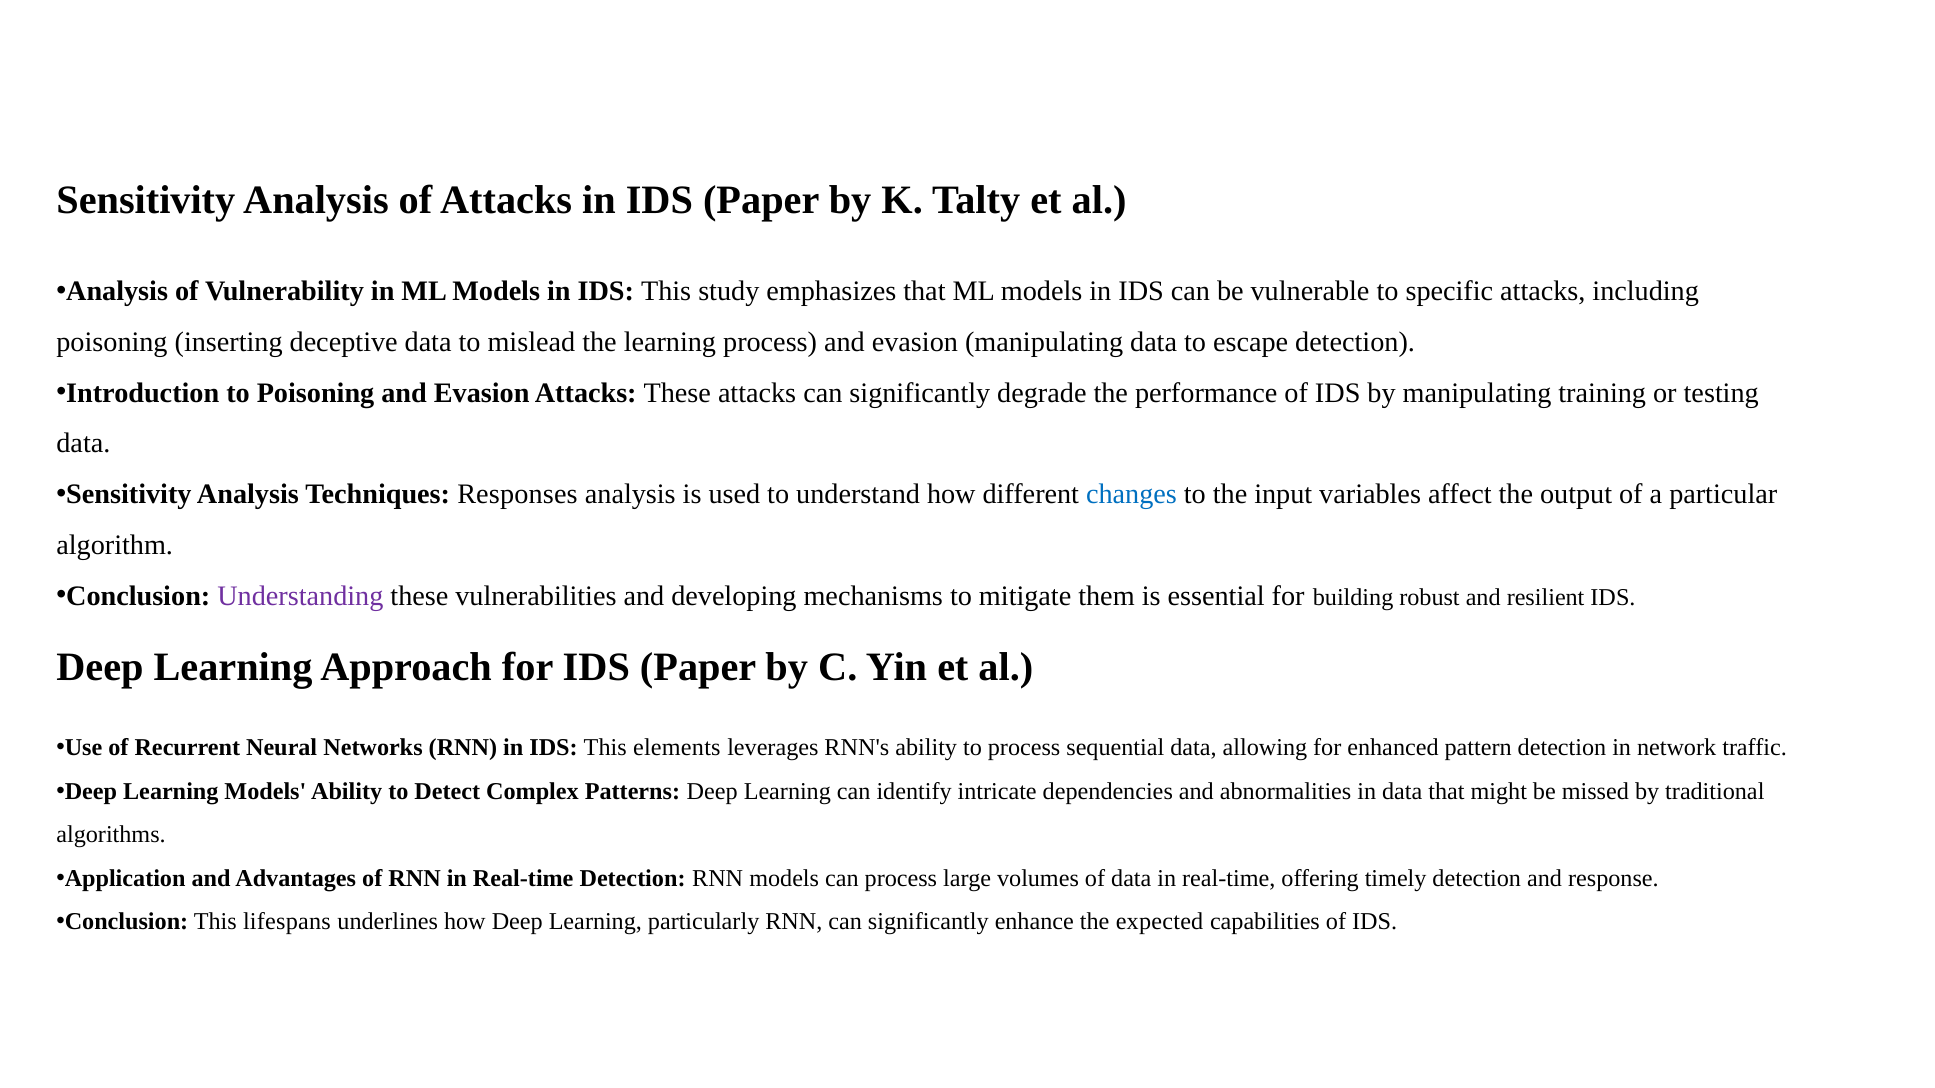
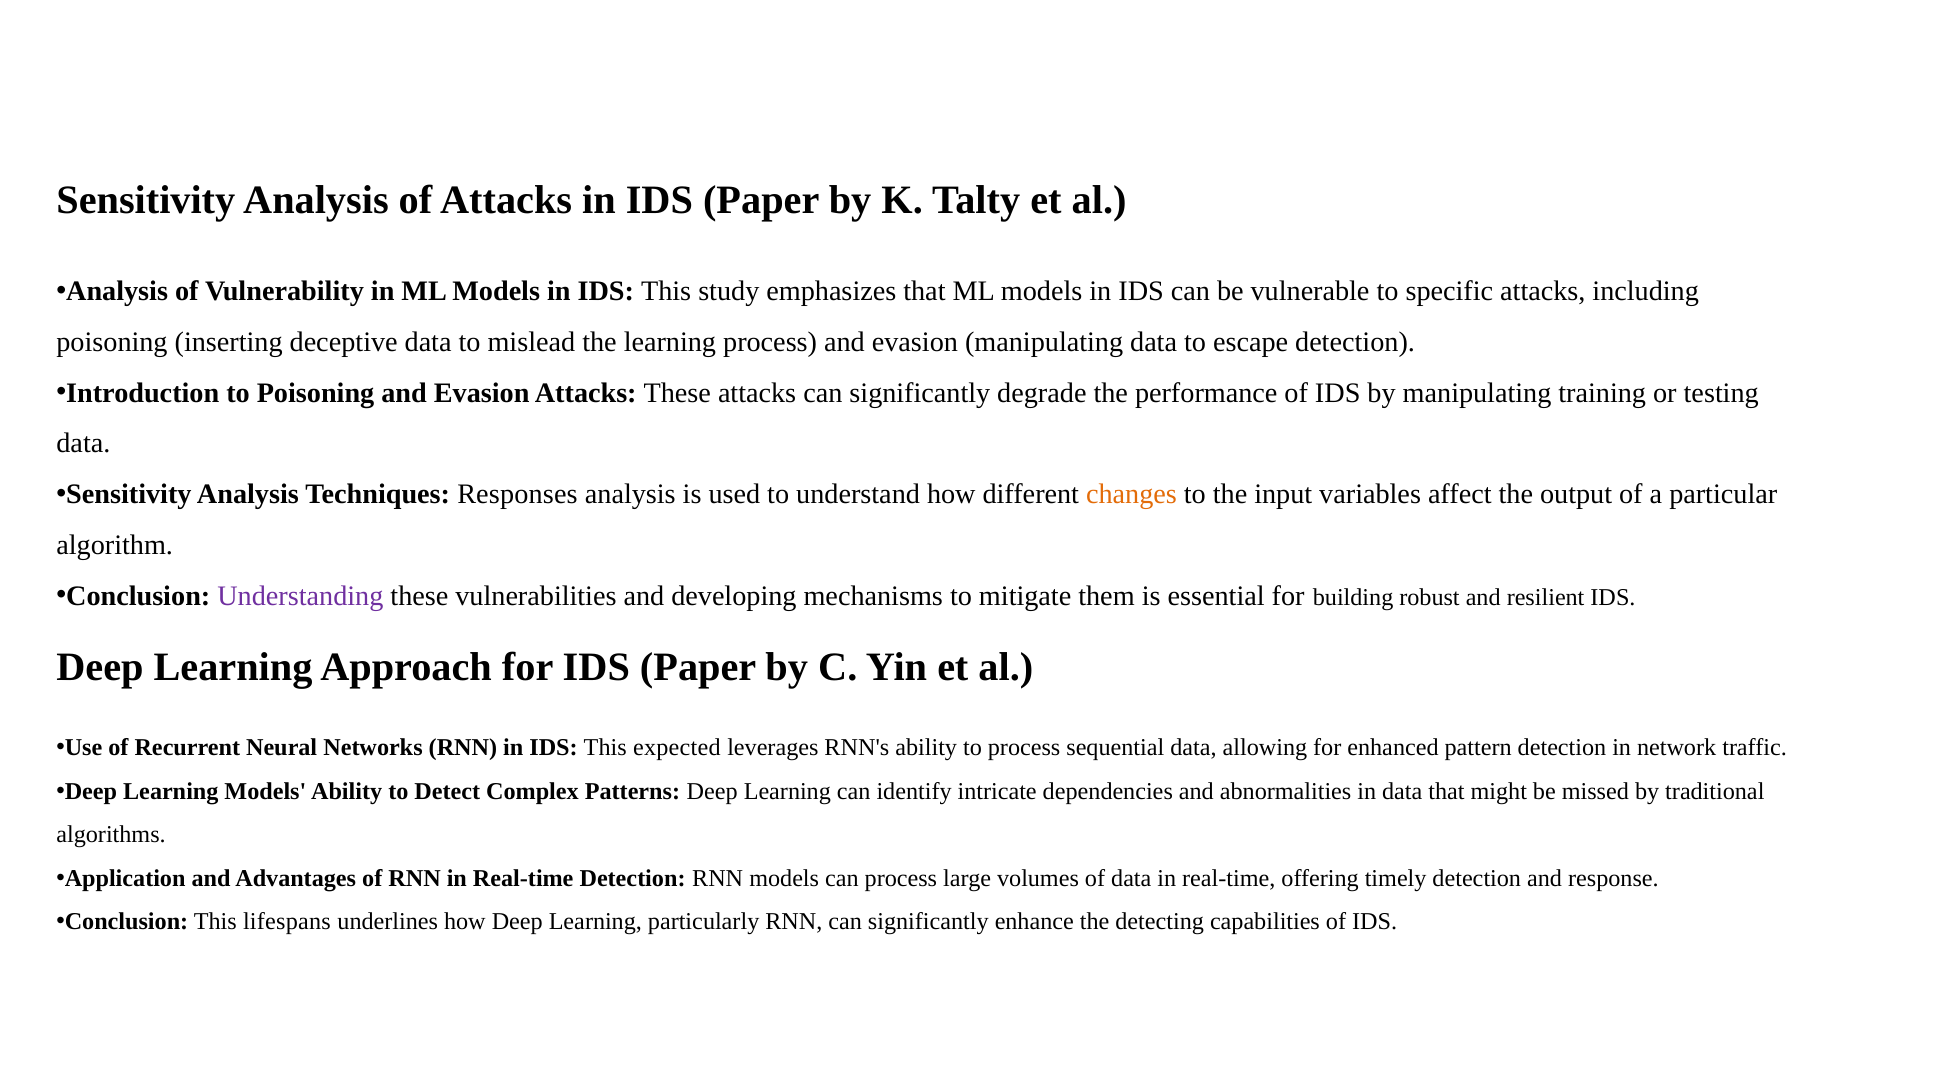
changes colour: blue -> orange (1131, 495)
elements: elements -> expected (677, 748)
expected: expected -> detecting (1160, 922)
